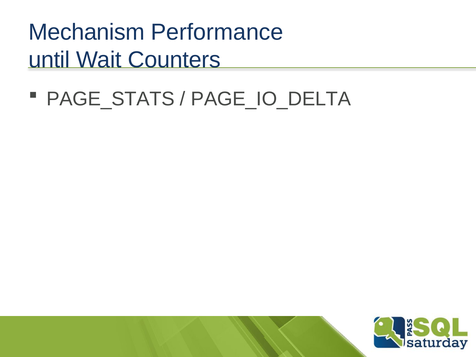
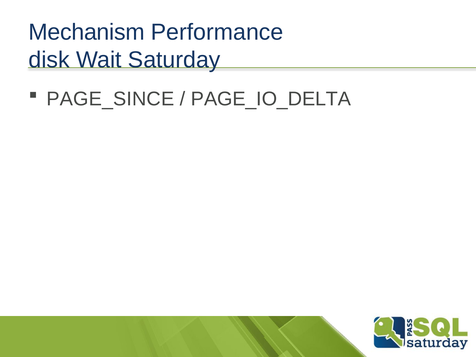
until: until -> disk (49, 60)
Counters: Counters -> Saturday (174, 60)
PAGE_STATS: PAGE_STATS -> PAGE_SINCE (110, 99)
